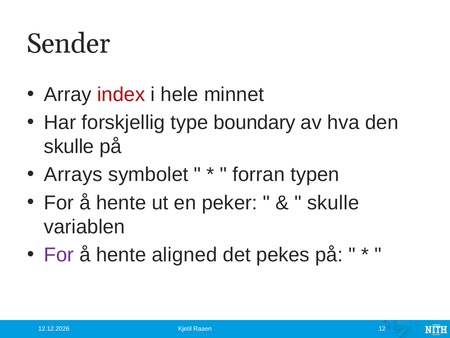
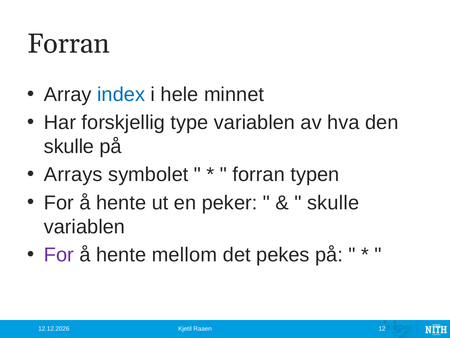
Sender: Sender -> Forran (68, 44)
index colour: red -> blue (121, 94)
type boundary: boundary -> variablen (254, 122)
aligned: aligned -> mellom (184, 254)
